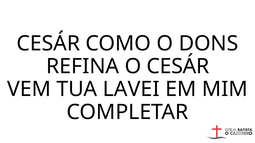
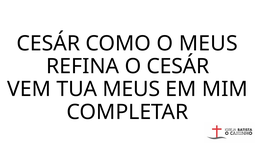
O DONS: DONS -> MEUS (208, 44)
TUA LAVEI: LAVEI -> MEUS (131, 89)
